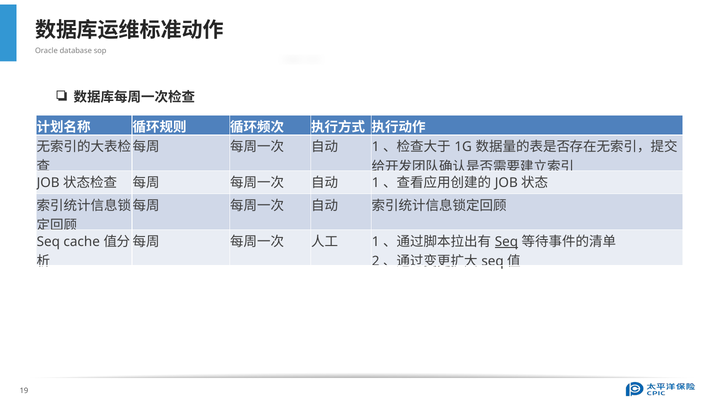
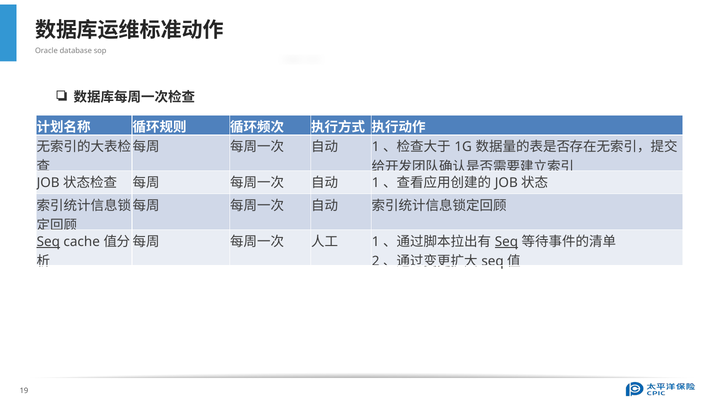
Seq underline: none -> present (48, 241)
